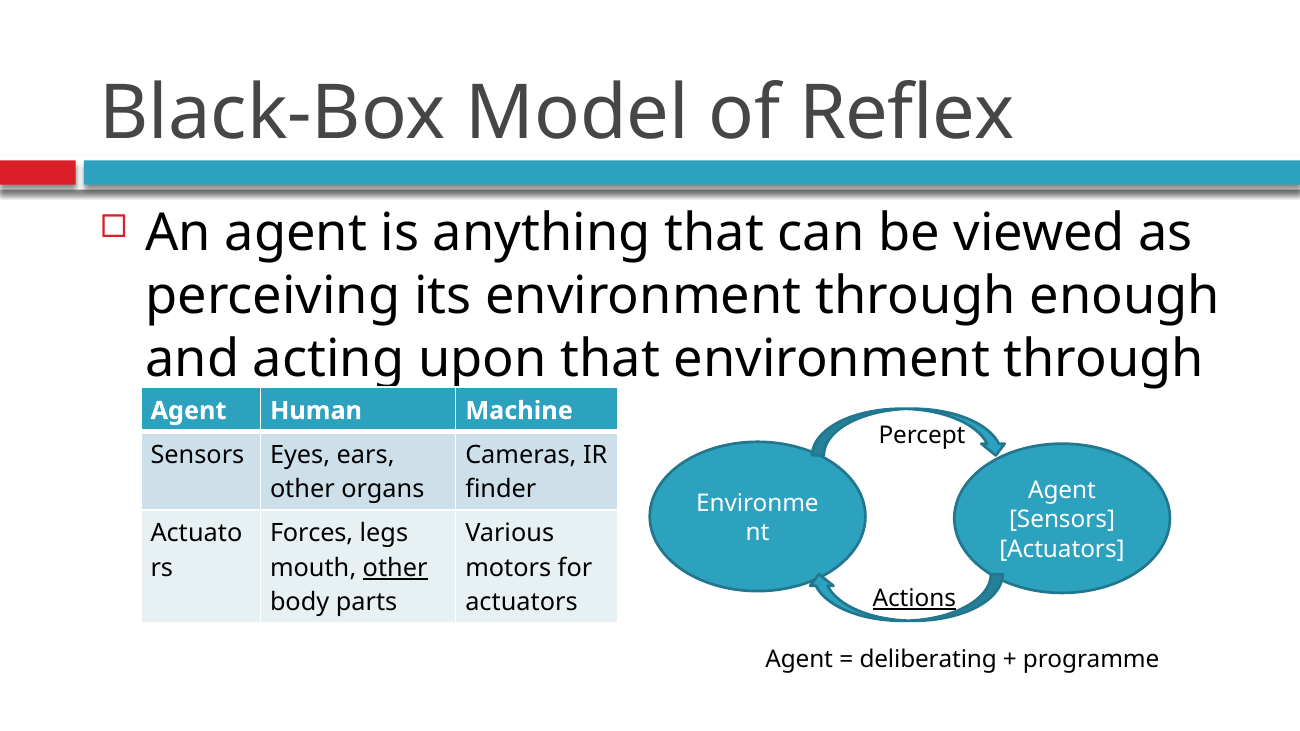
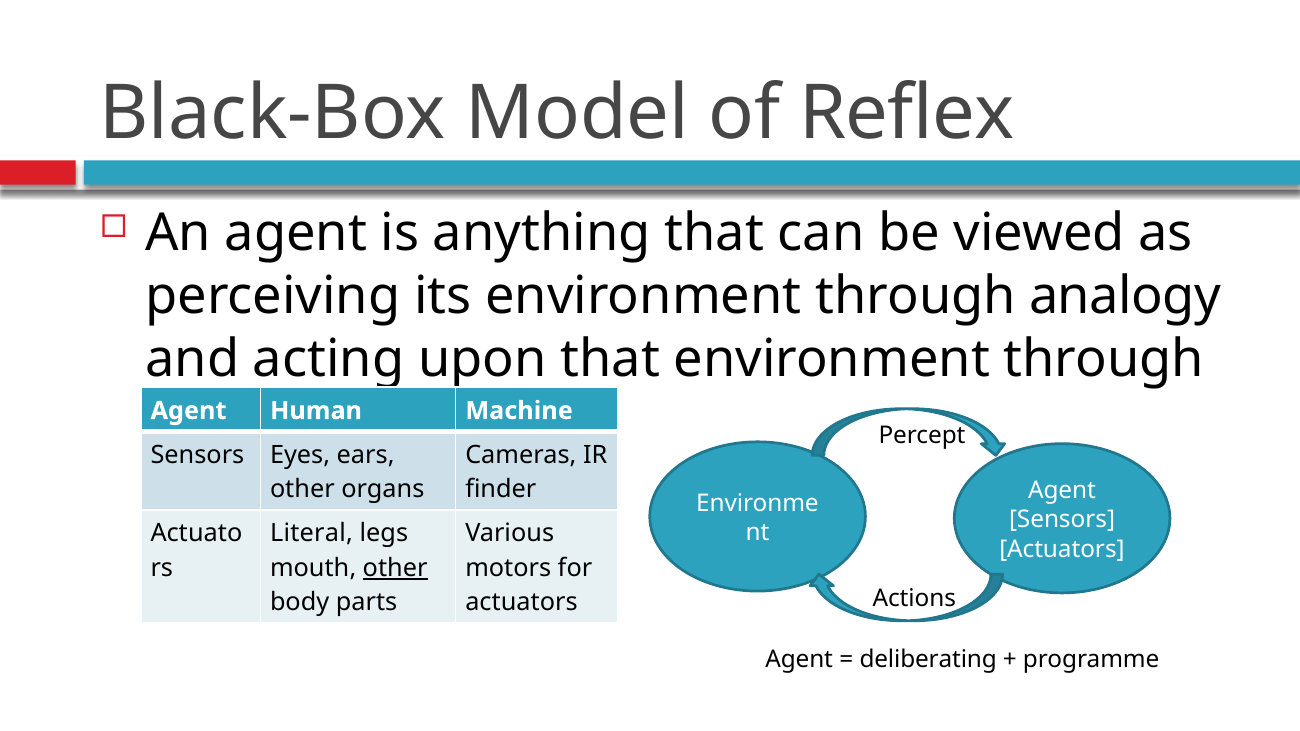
enough: enough -> analogy (1125, 297)
Forces: Forces -> Literal (311, 534)
Actions underline: present -> none (914, 599)
